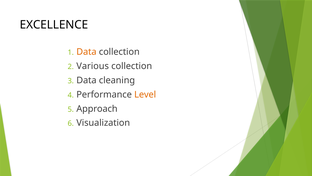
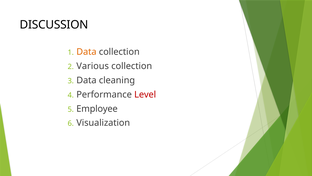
EXCELLENCE: EXCELLENCE -> DISCUSSION (54, 25)
Level colour: orange -> red (145, 94)
Approach: Approach -> Employee (97, 108)
